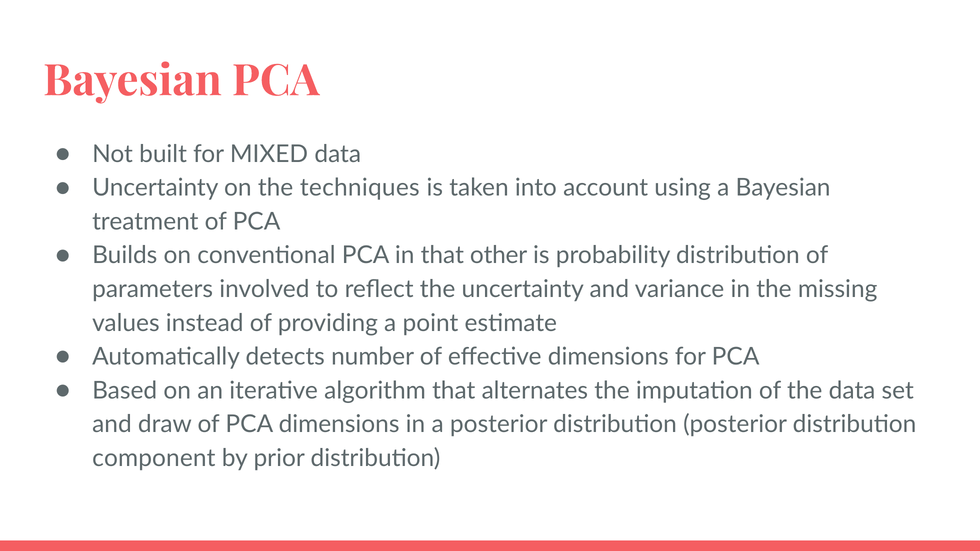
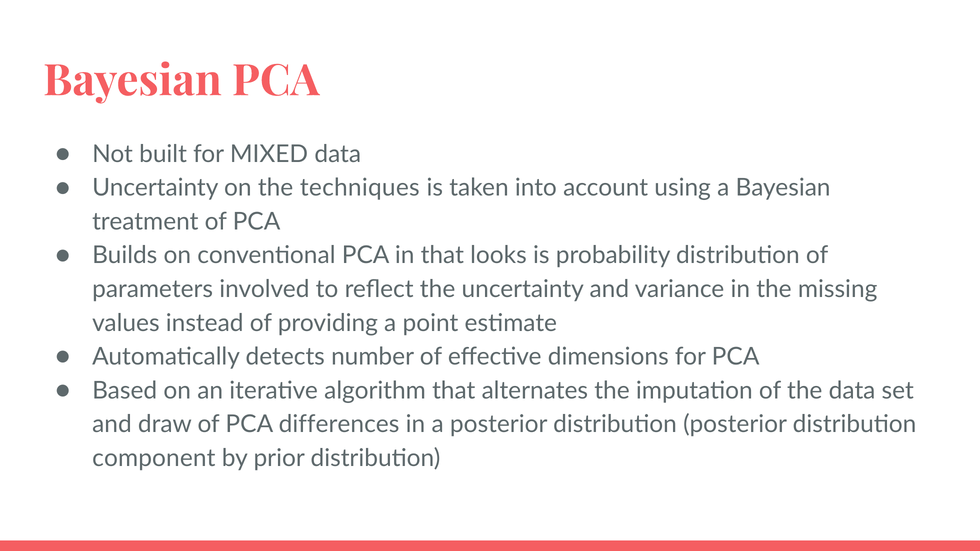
other: other -> looks (498, 256)
PCA dimensions: dimensions -> differences (339, 425)
